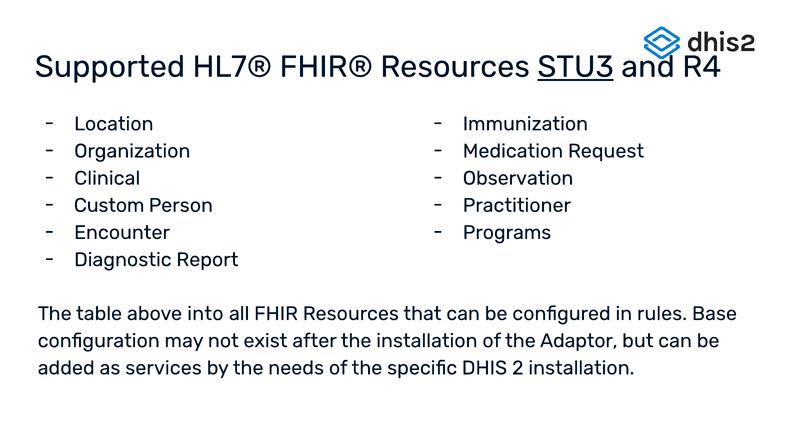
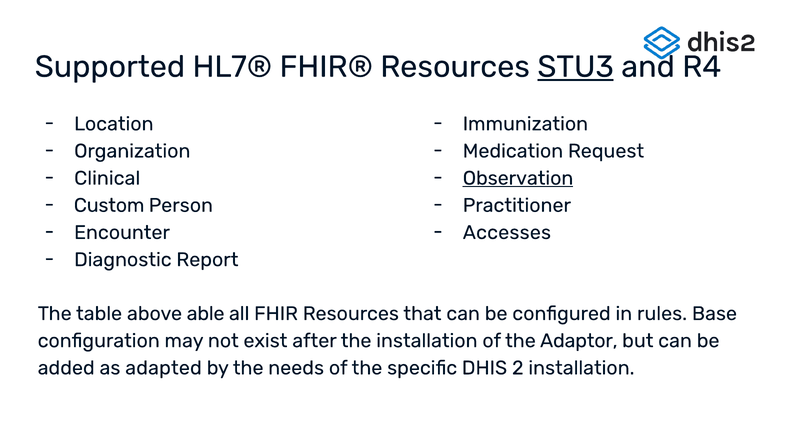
Observation underline: none -> present (518, 178)
Programs: Programs -> Accesses (507, 233)
into: into -> able (206, 314)
services: services -> adapted (163, 368)
